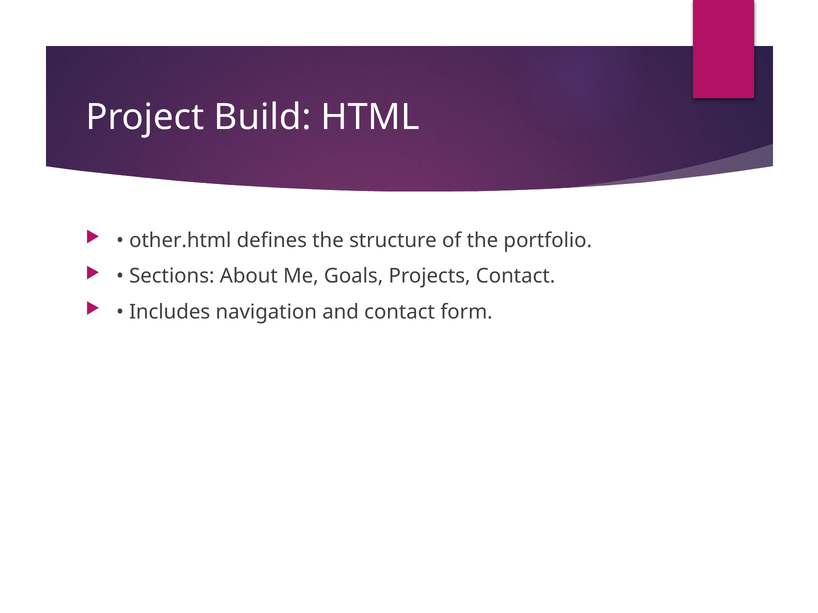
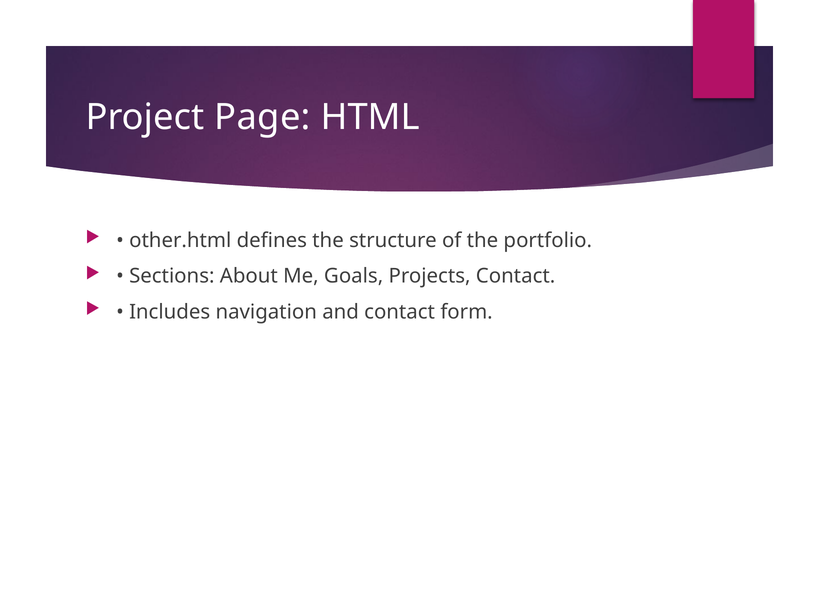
Build: Build -> Page (262, 117)
